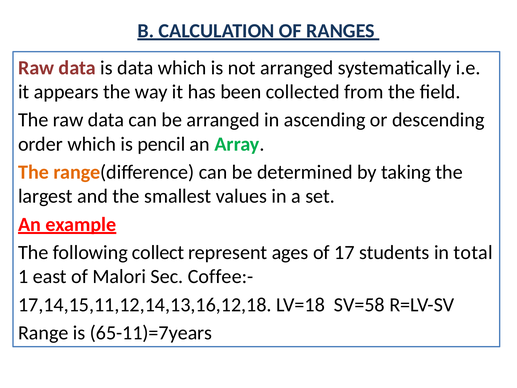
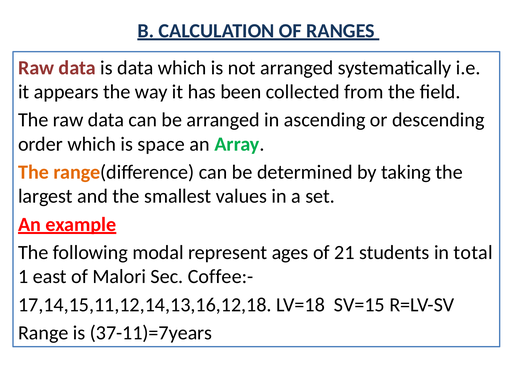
pencil: pencil -> space (161, 144)
collect: collect -> modal (158, 252)
17: 17 -> 21 (344, 252)
SV=58: SV=58 -> SV=15 (359, 305)
65-11)=7years: 65-11)=7years -> 37-11)=7years (151, 333)
